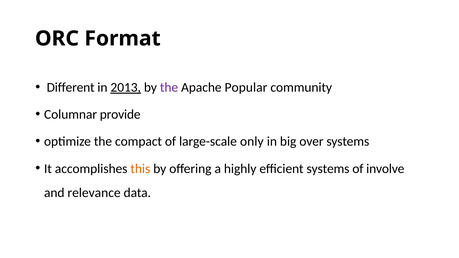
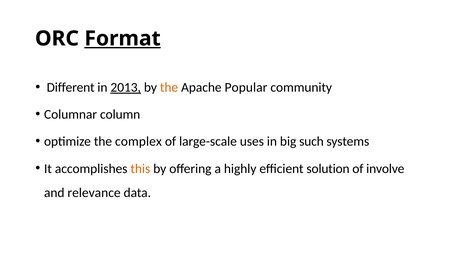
Format underline: none -> present (123, 39)
the colour: purple -> orange (169, 87)
provide: provide -> column (120, 115)
compact: compact -> complex (138, 142)
only: only -> uses (252, 142)
over: over -> such (311, 142)
efficient systems: systems -> solution (328, 169)
